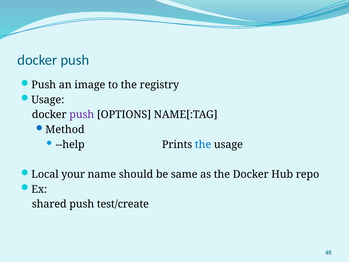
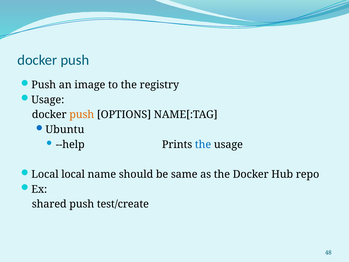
push colour: purple -> orange (82, 115)
Method: Method -> Ubuntu (65, 129)
Local your: your -> local (73, 174)
